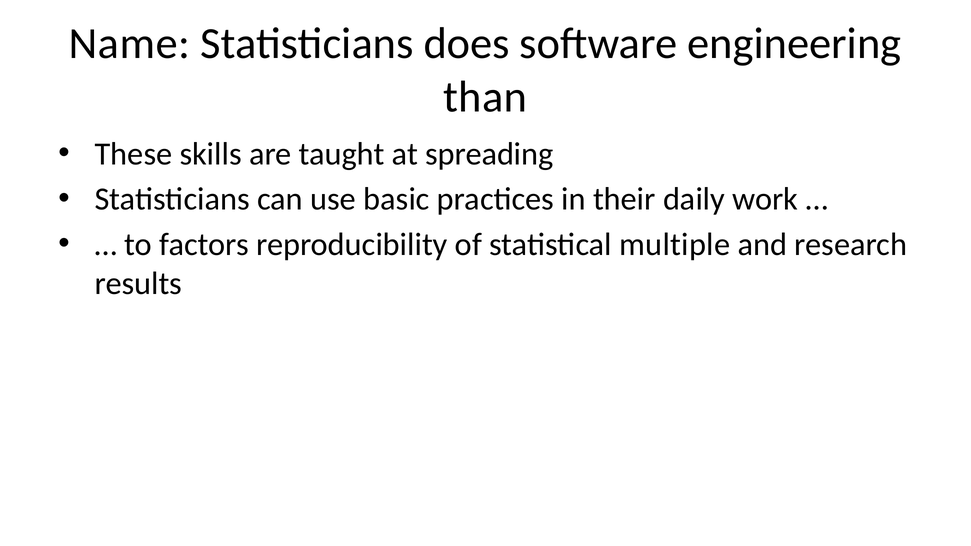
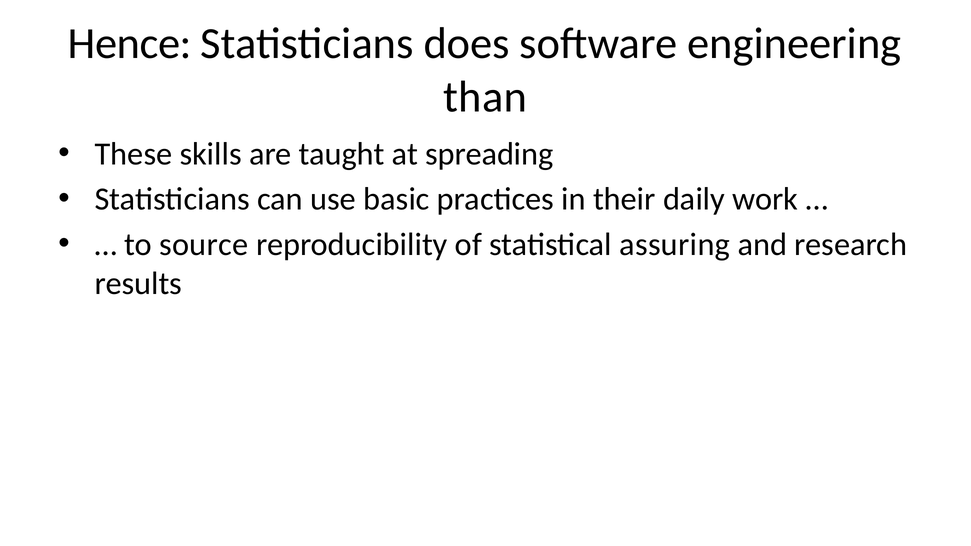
Name: Name -> Hence (130, 44)
factors: factors -> source (204, 245)
multiple: multiple -> assuring (675, 245)
